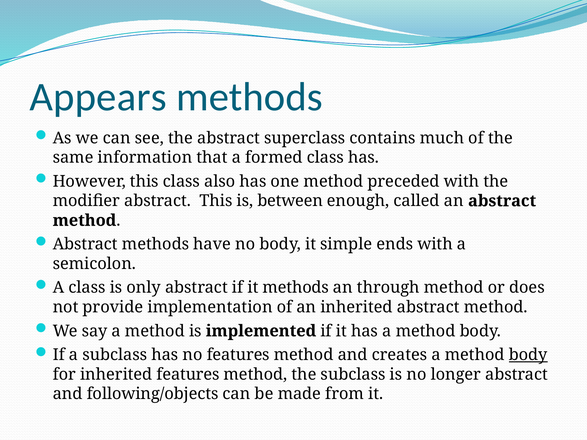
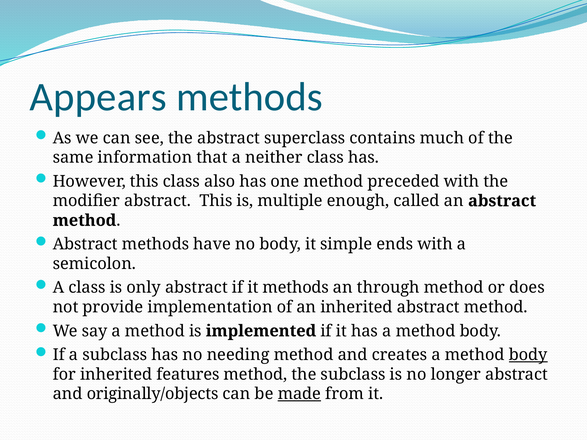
formed: formed -> neither (274, 158)
between: between -> multiple (290, 201)
no features: features -> needing (238, 355)
following/objects: following/objects -> originally/objects (153, 394)
made underline: none -> present (299, 394)
